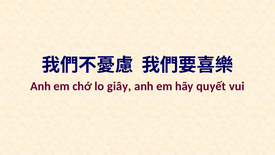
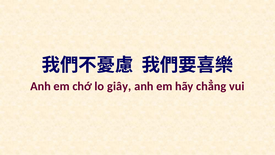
quyết: quyết -> chẳng (211, 86)
